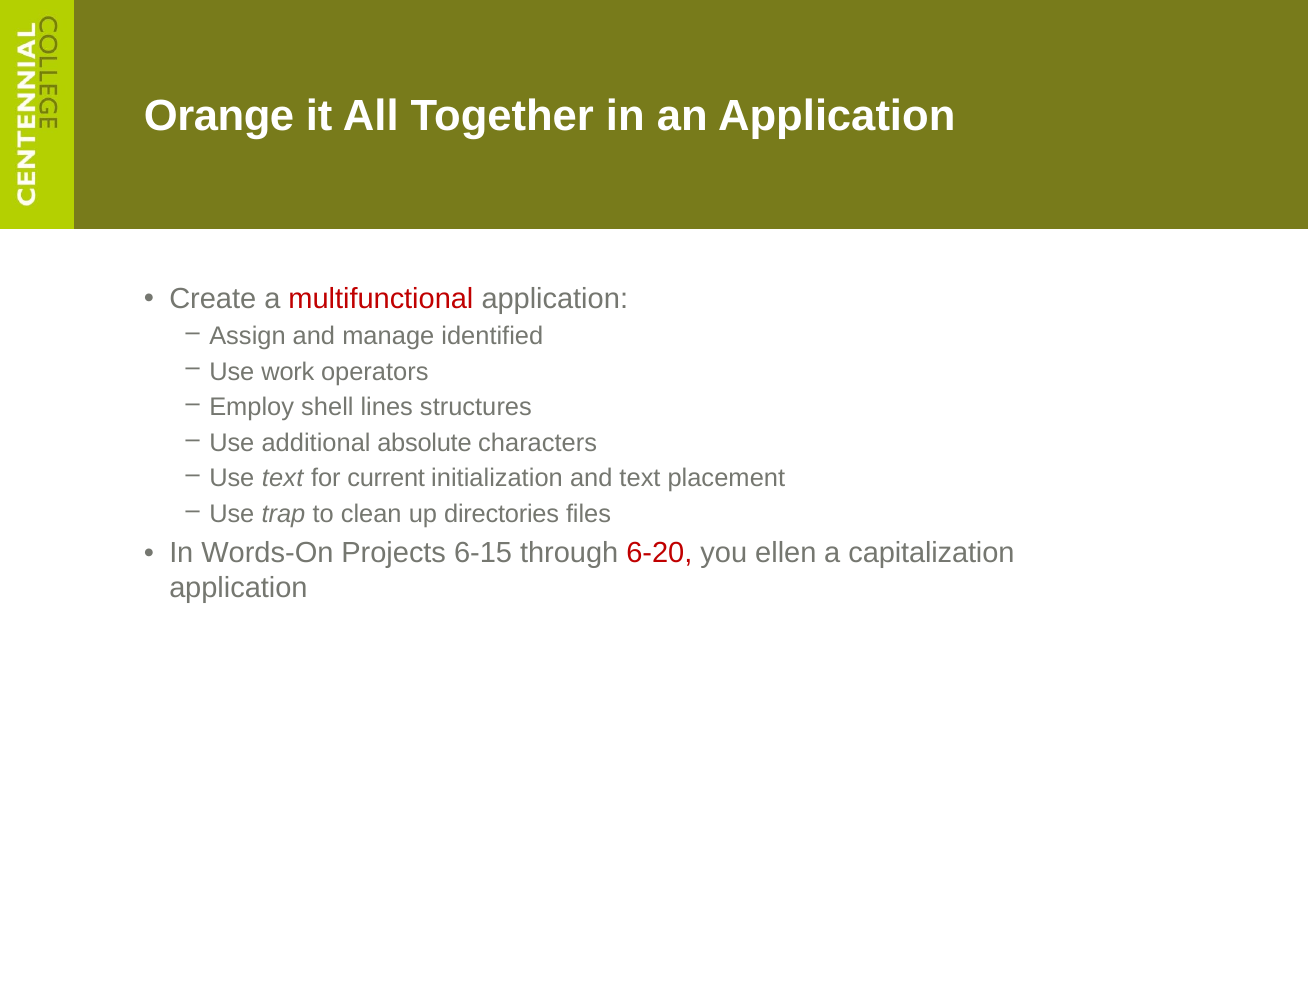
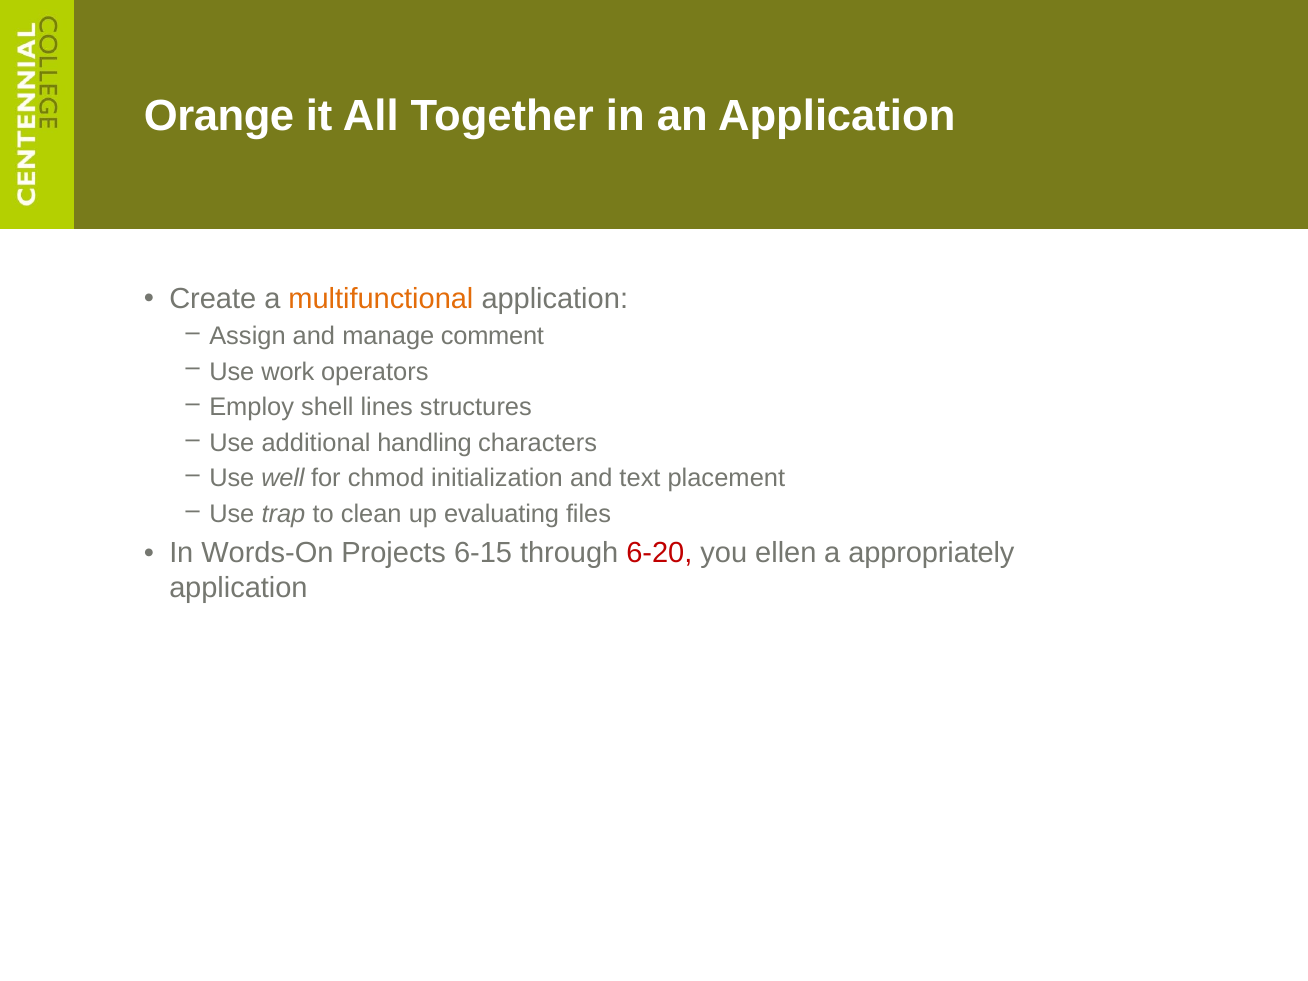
multifunctional colour: red -> orange (381, 299)
identified: identified -> comment (492, 336)
absolute: absolute -> handling (424, 443)
Use text: text -> well (283, 479)
current: current -> chmod (386, 479)
directories: directories -> evaluating (502, 514)
capitalization: capitalization -> appropriately (931, 553)
